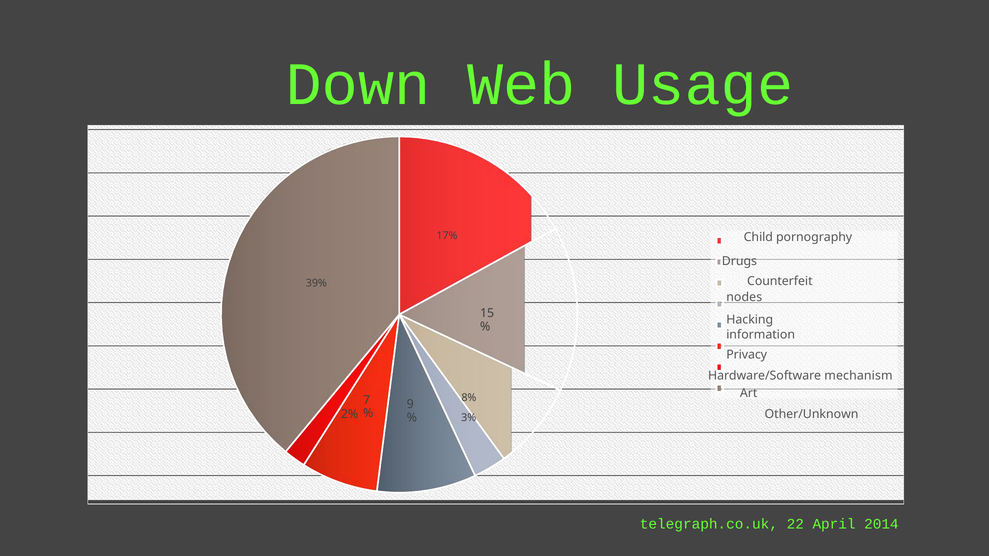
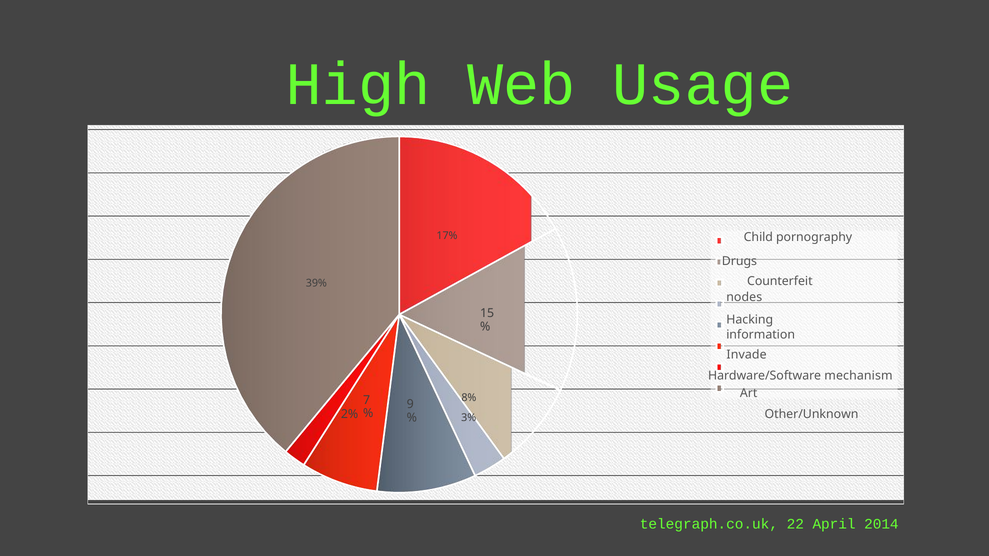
Down: Down -> High (358, 84)
Privacy: Privacy -> Invade (747, 355)
